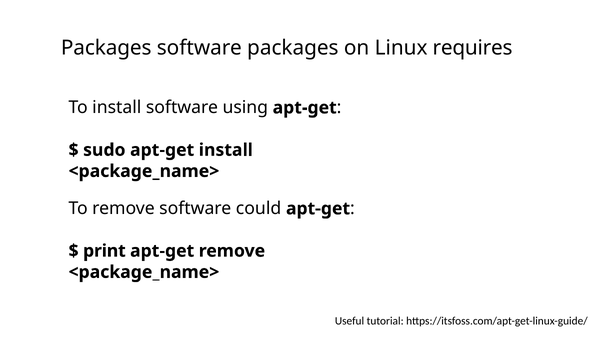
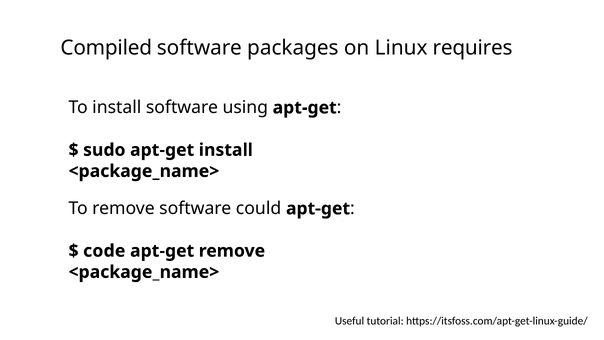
Packages: Packages -> Compiled (106, 48)
print: print -> code (104, 251)
